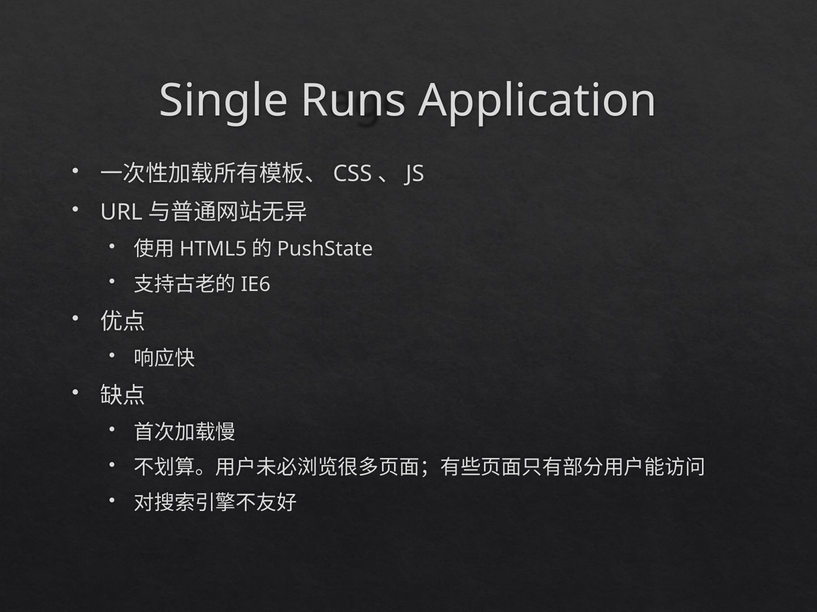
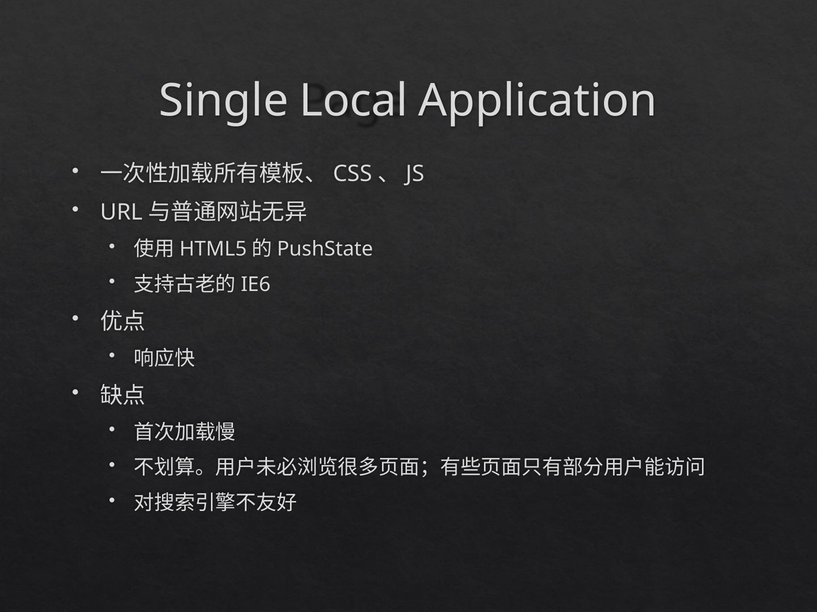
Runs: Runs -> Local (354, 101)
